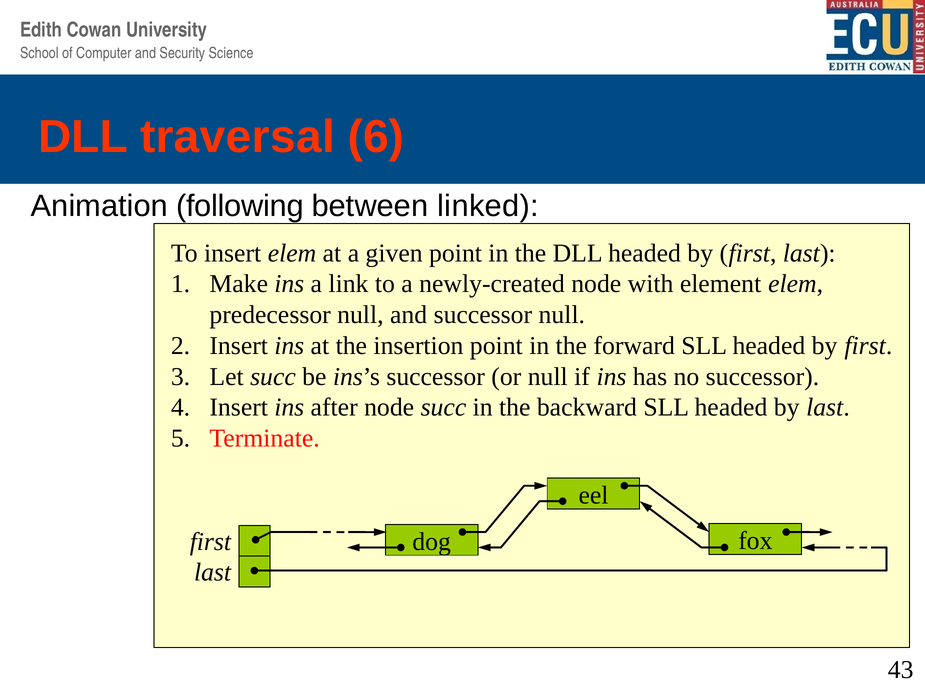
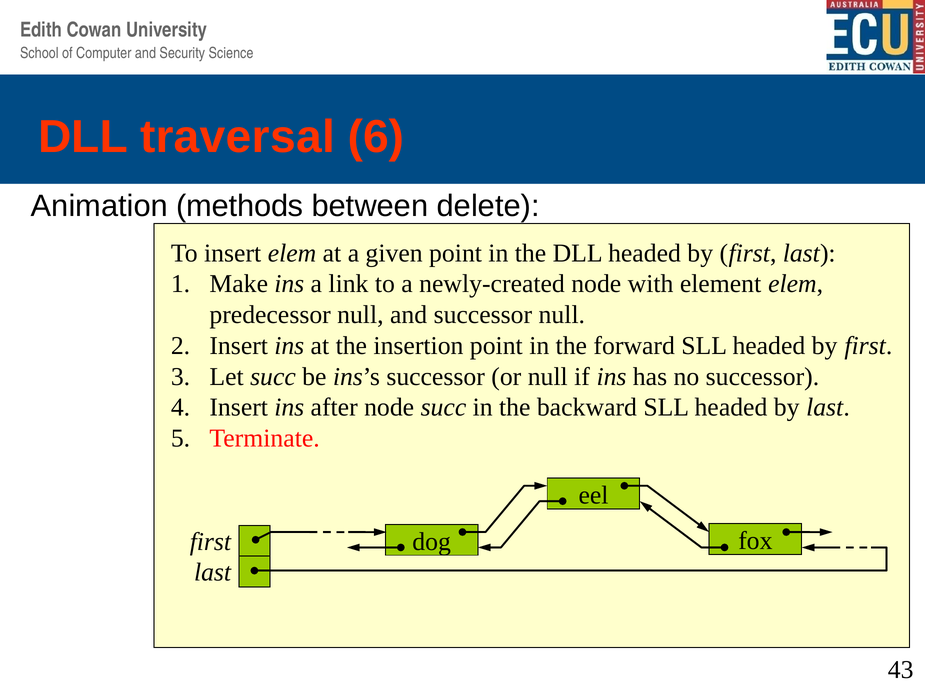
following: following -> methods (240, 206)
linked: linked -> delete (488, 206)
